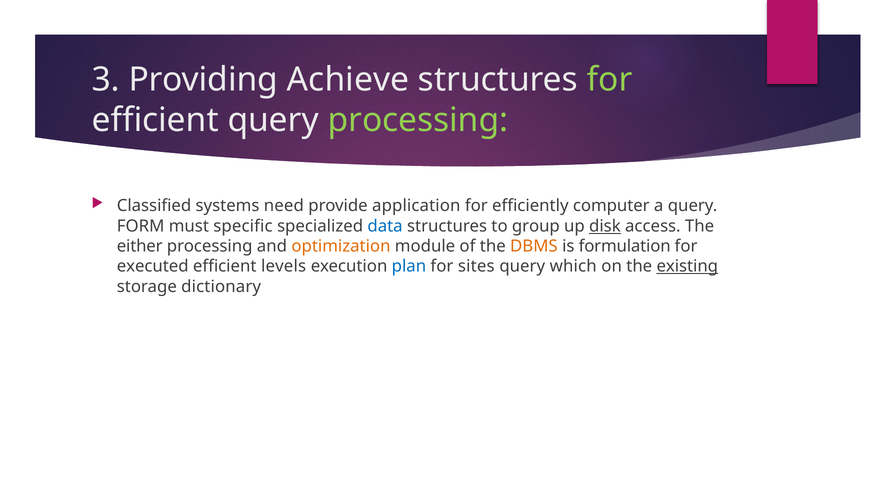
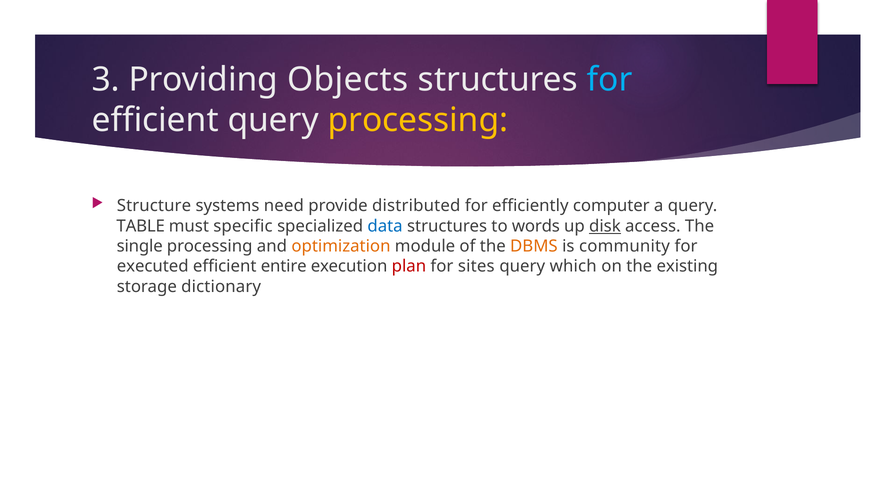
Achieve: Achieve -> Objects (348, 80)
for colour: light green -> light blue (610, 80)
processing colour: light green -> yellow (418, 120)
Classified: Classified -> Structure (154, 206)
application: application -> distributed (416, 206)
FORM: FORM -> TABLE (141, 226)
group: group -> words (536, 226)
either: either -> single (140, 246)
formulation: formulation -> community (624, 246)
levels: levels -> entire (284, 266)
plan colour: blue -> red (409, 266)
existing underline: present -> none (687, 266)
